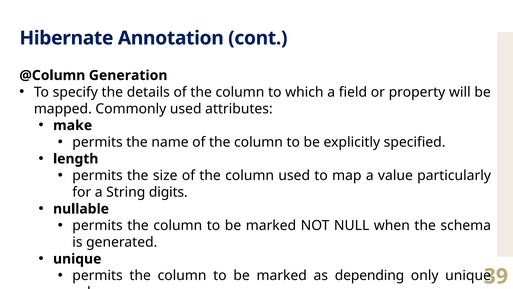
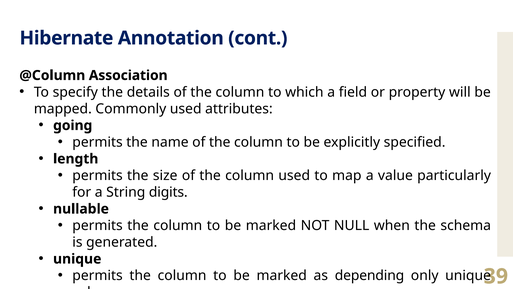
Generation: Generation -> Association (128, 75)
make: make -> going (73, 125)
